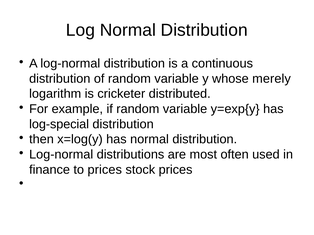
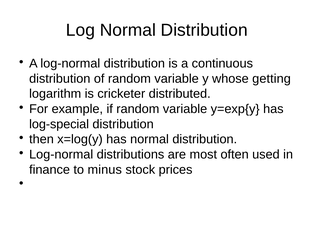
merely: merely -> getting (272, 79)
to prices: prices -> minus (105, 170)
